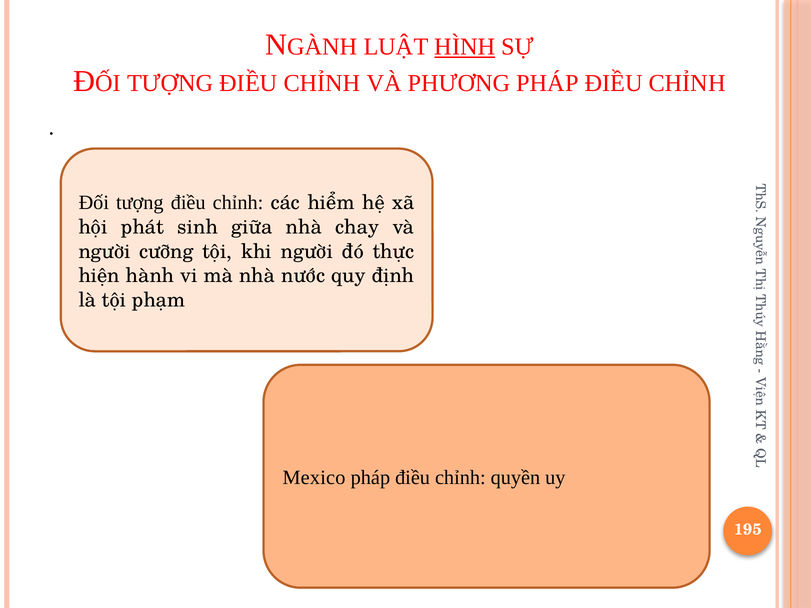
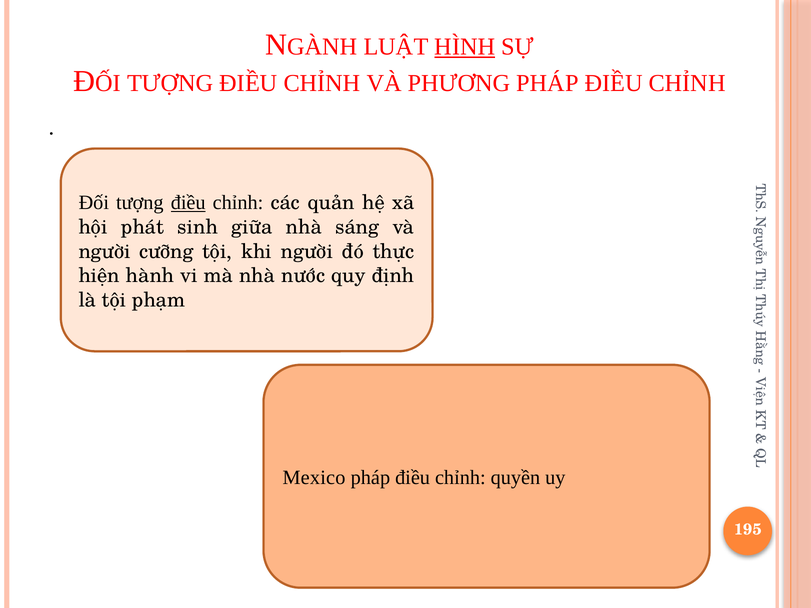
điều underline: none -> present (188, 203)
hiểm: hiểm -> quản (331, 203)
chay: chay -> sáng (357, 227)
